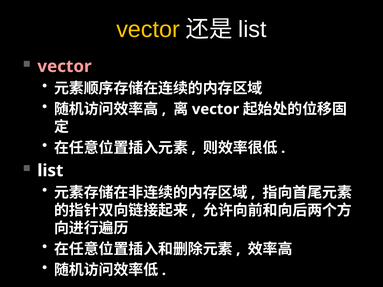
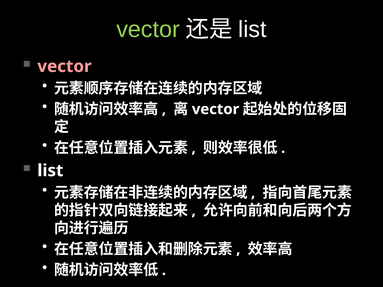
vector colour: yellow -> light green (148, 29)
